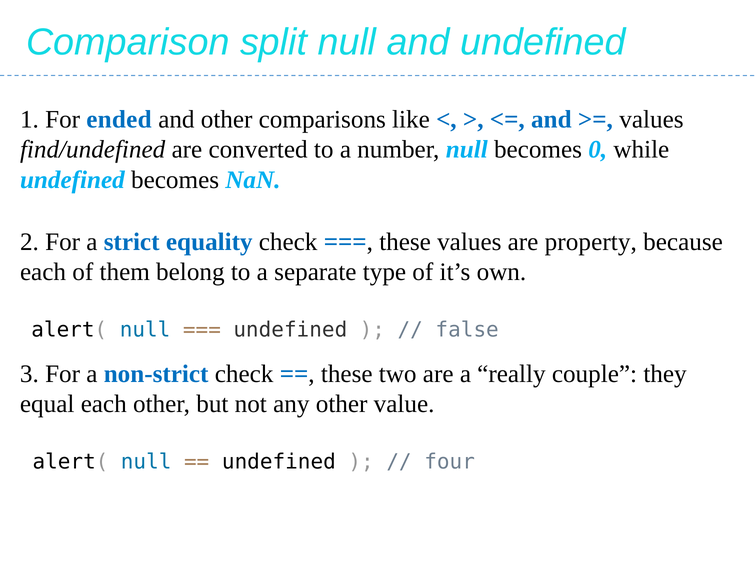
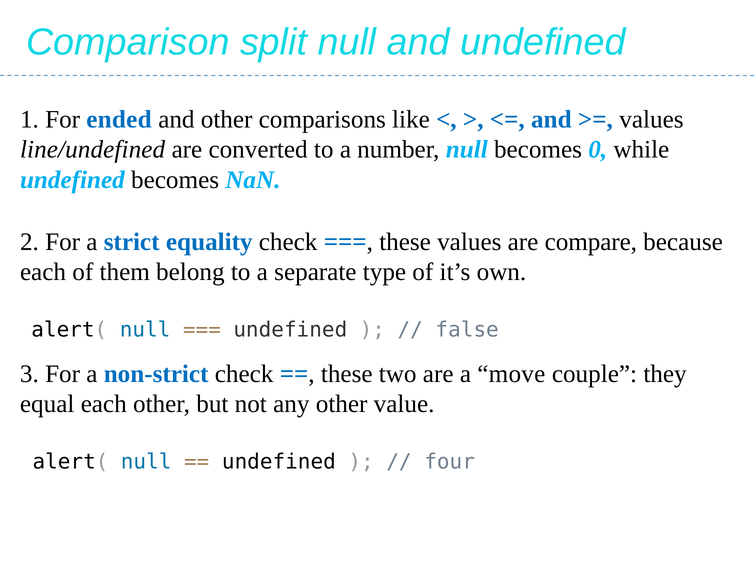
find/undefined: find/undefined -> line/undefined (93, 150)
property: property -> compare (591, 242)
really: really -> move (511, 374)
